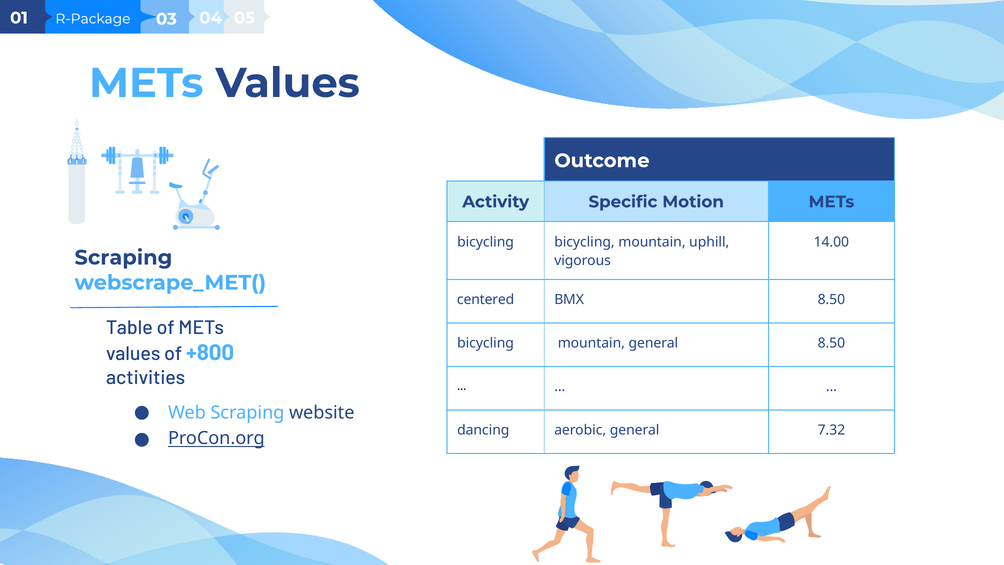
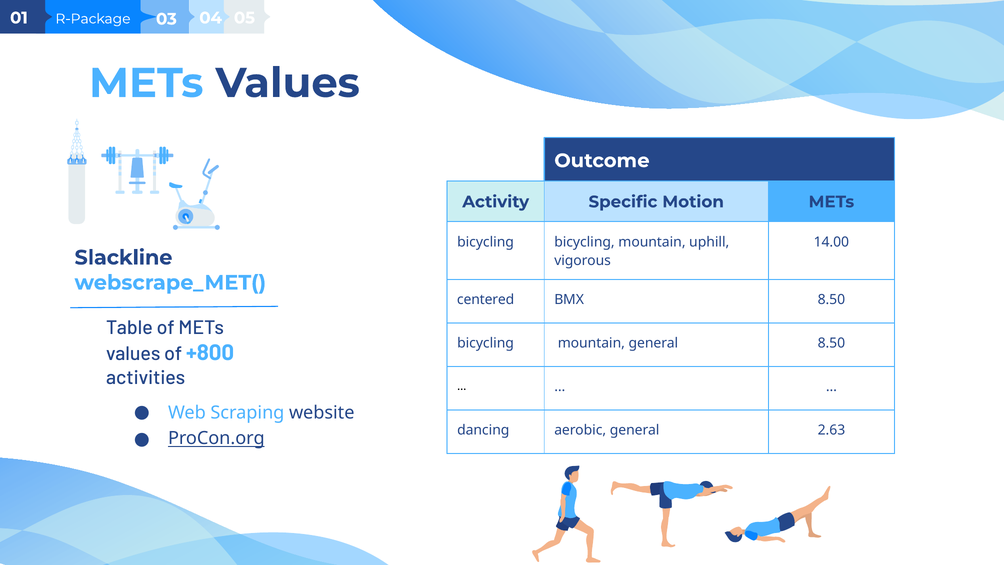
Scraping: Scraping -> Slackline (123, 257)
7.32: 7.32 -> 2.63 (831, 430)
